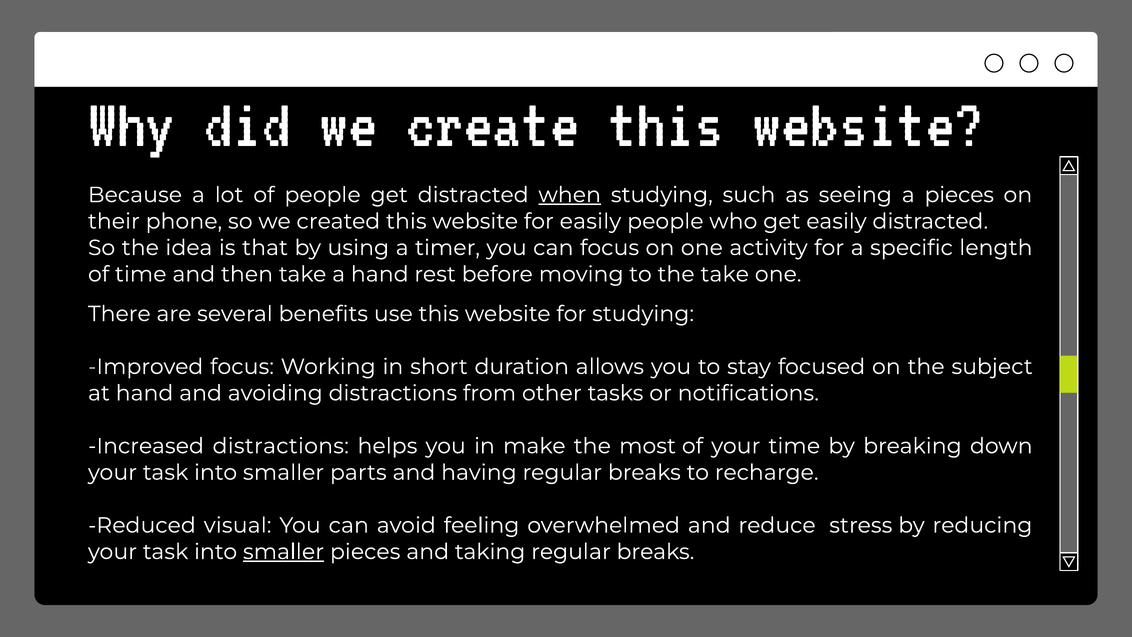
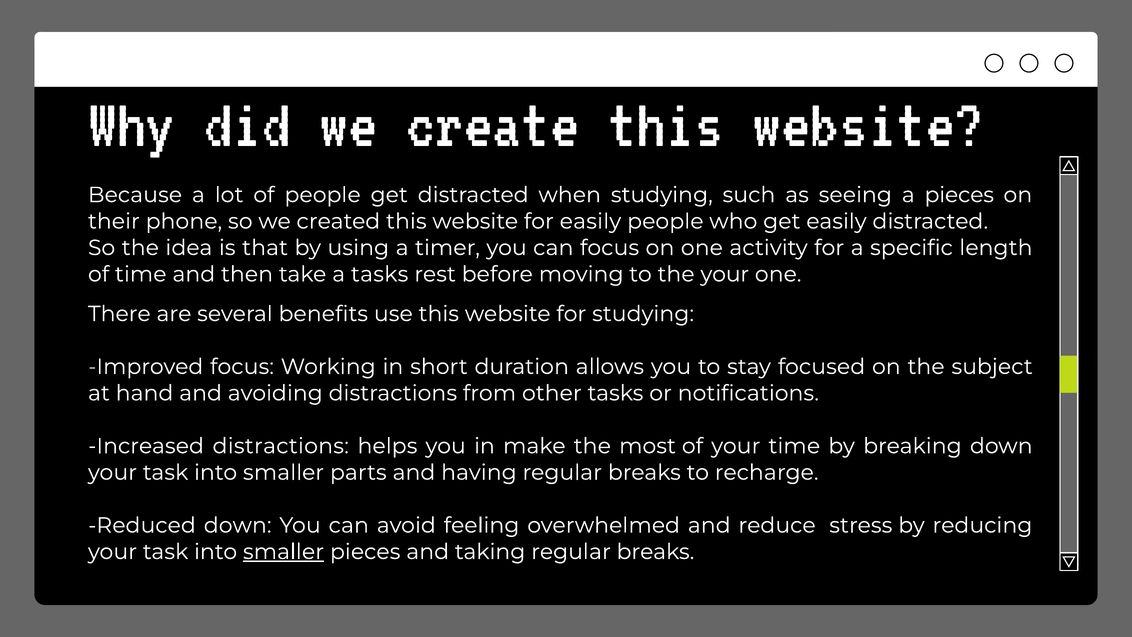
when underline: present -> none (570, 195)
a hand: hand -> tasks (380, 274)
the take: take -> your (725, 274)
Reduced visual: visual -> down (238, 525)
